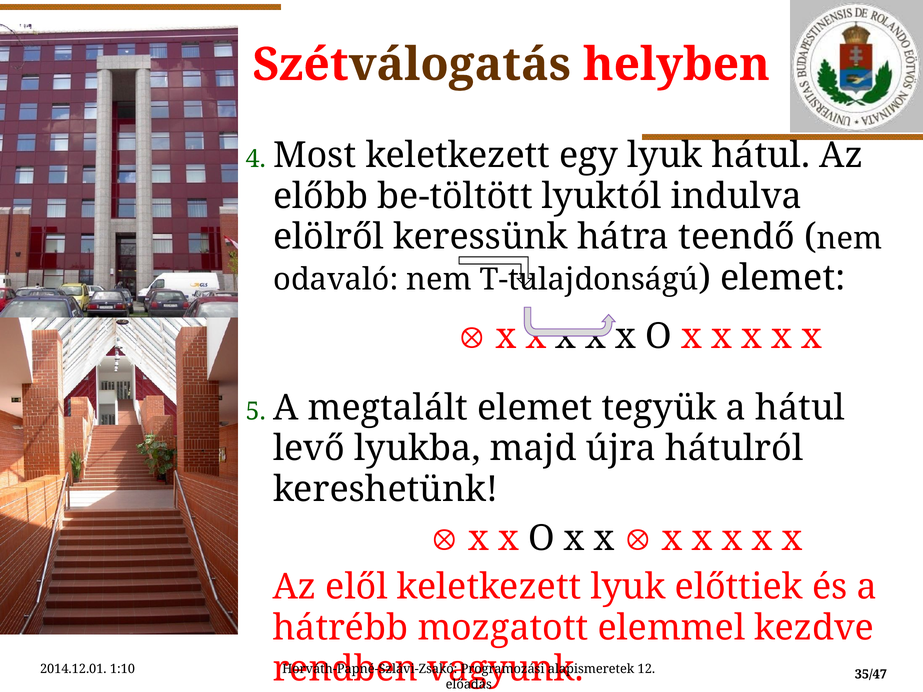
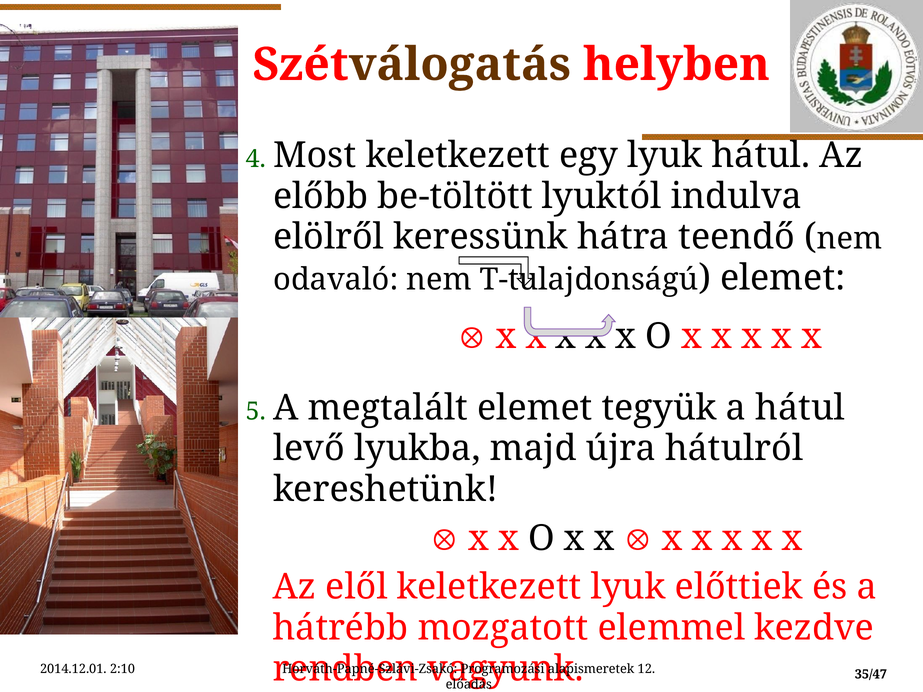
1:10: 1:10 -> 2:10 (122, 669)
